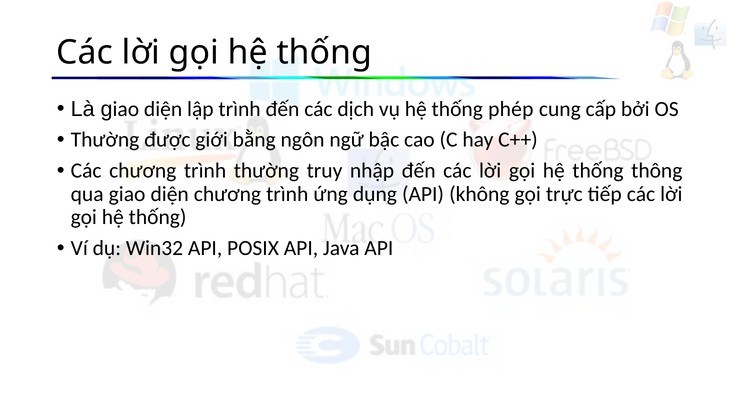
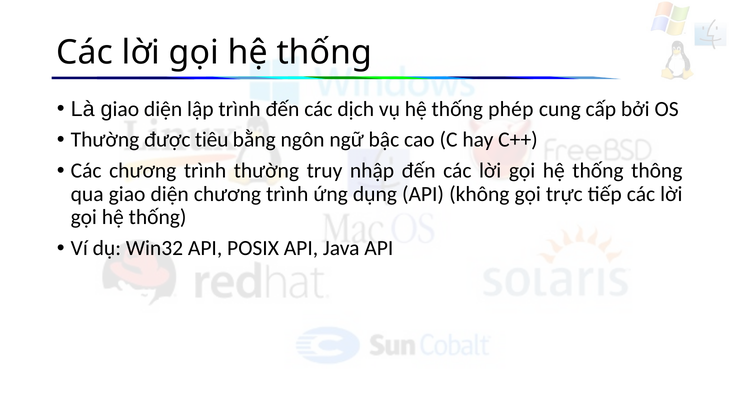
giới: giới -> tiêu (212, 140)
